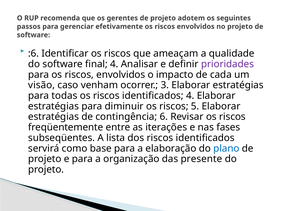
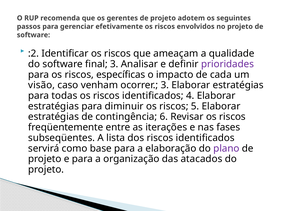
:6: :6 -> :2 (34, 54)
final 4: 4 -> 3 (114, 64)
para os riscos envolvidos: envolvidos -> específicas (121, 75)
plano colour: blue -> purple (226, 149)
presente: presente -> atacados (201, 159)
